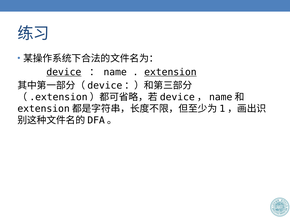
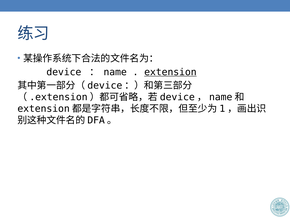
device underline: present -> none (64, 72)
